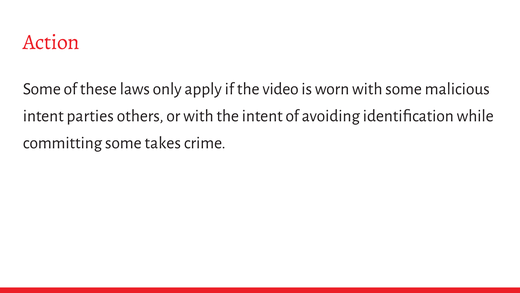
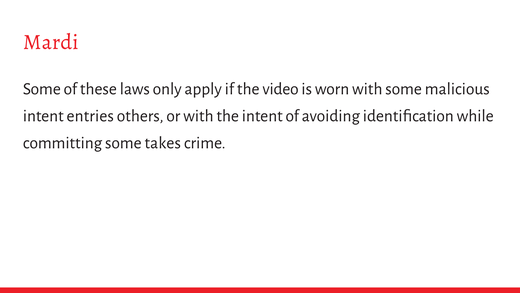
Action: Action -> Mardi (51, 42)
parties: parties -> entries (90, 116)
